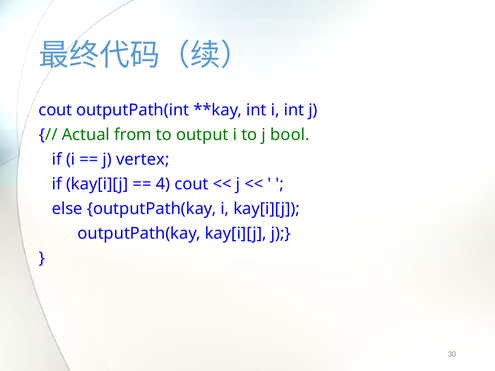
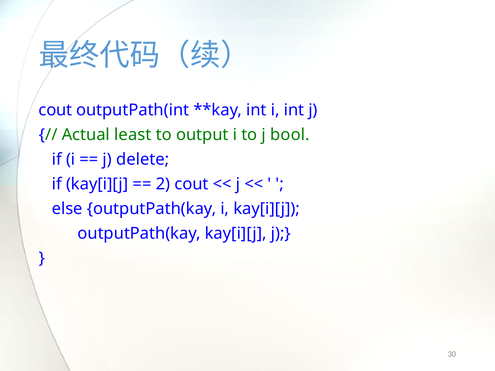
from: from -> least (133, 135)
vertex: vertex -> delete (143, 160)
4: 4 -> 2 (163, 184)
